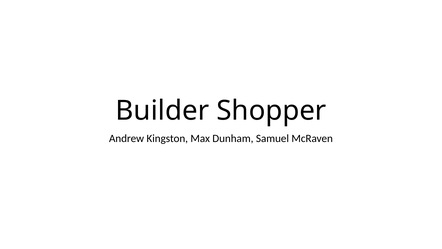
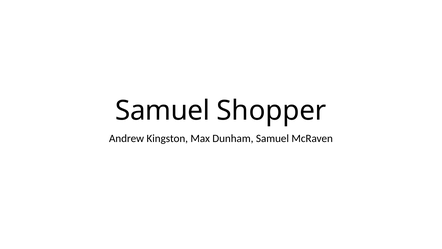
Builder: Builder -> Samuel (163, 110)
